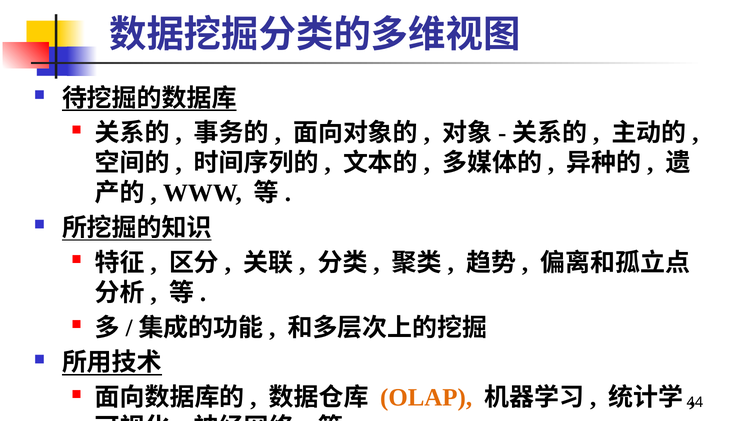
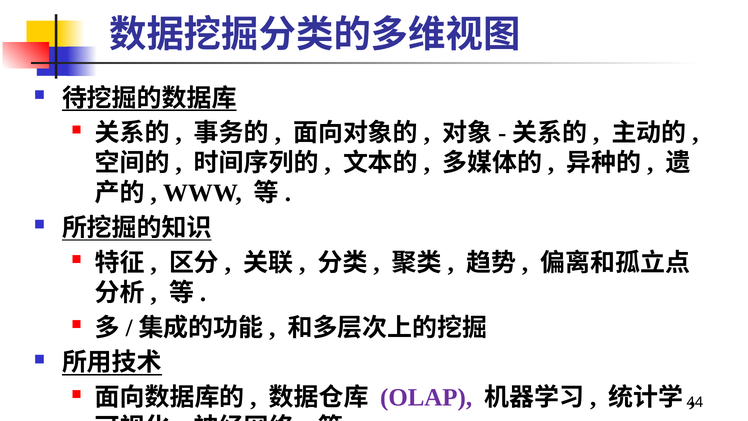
OLAP colour: orange -> purple (426, 397)
